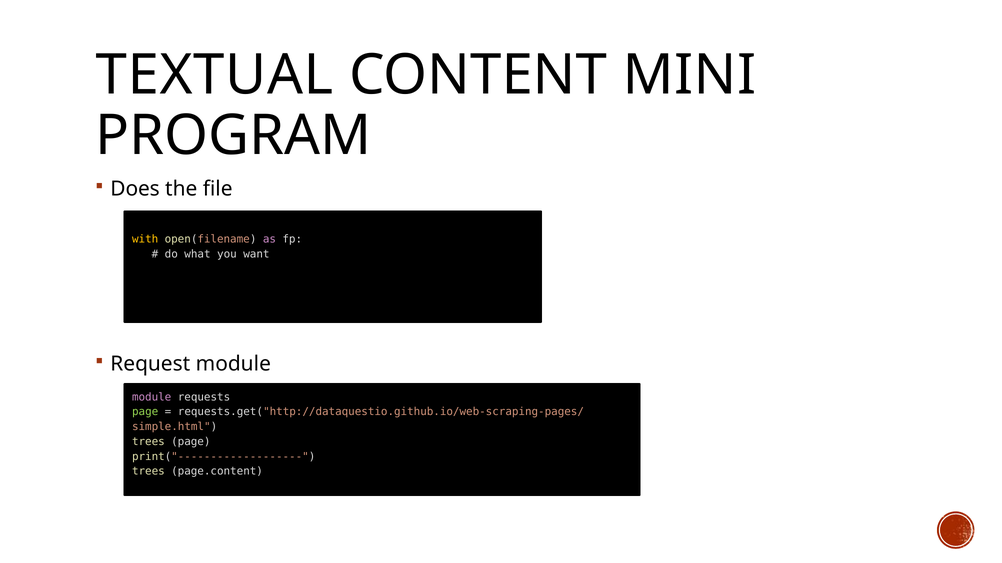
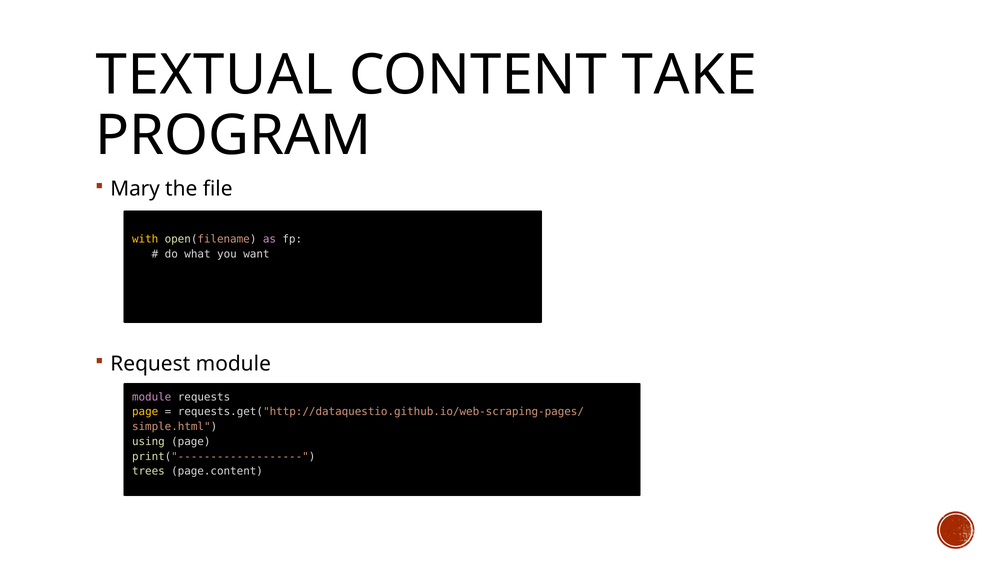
MINI: MINI -> TAKE (690, 75)
Does: Does -> Mary (135, 189)
page colour: light green -> yellow (145, 412)
trees: trees -> using (148, 442)
